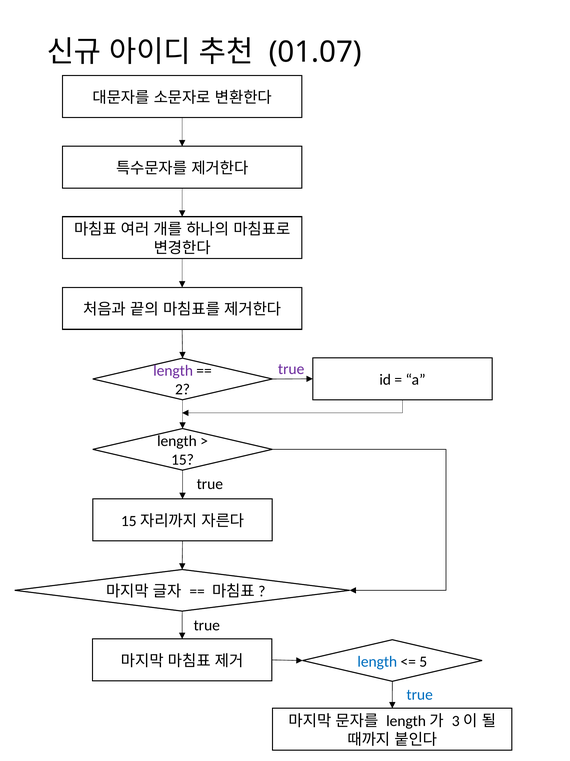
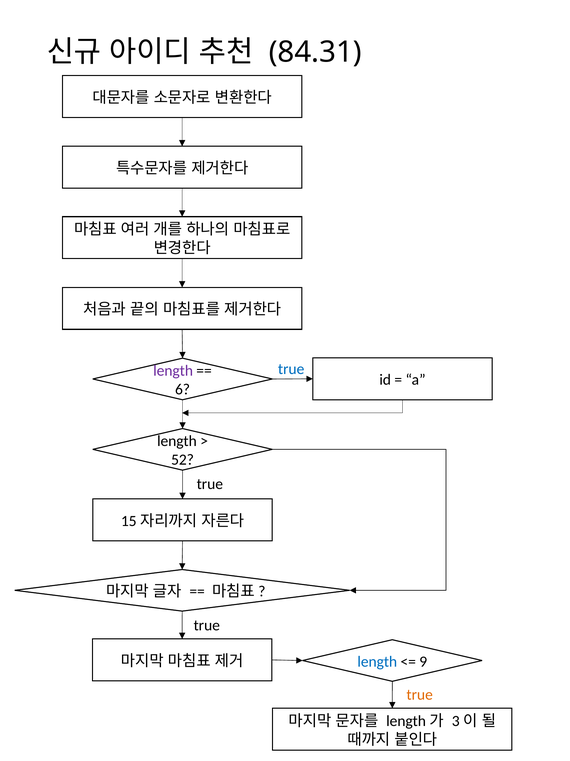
01.07: 01.07 -> 84.31 (315, 52)
true colour: purple -> blue (291, 369)
2: 2 -> 6 (183, 389)
15: 15 -> 52 (183, 459)
5: 5 -> 9 (423, 661)
true colour: blue -> orange (420, 694)
